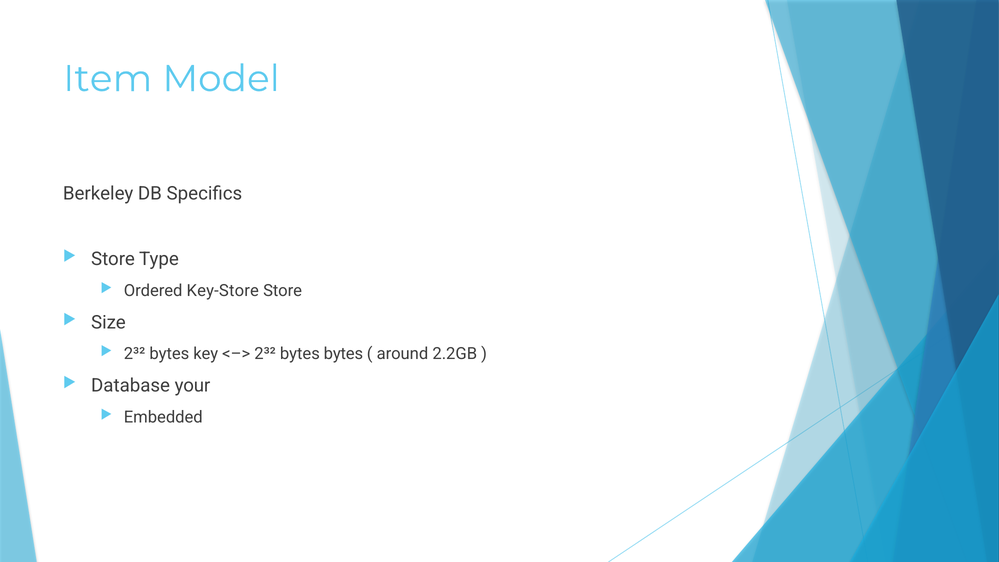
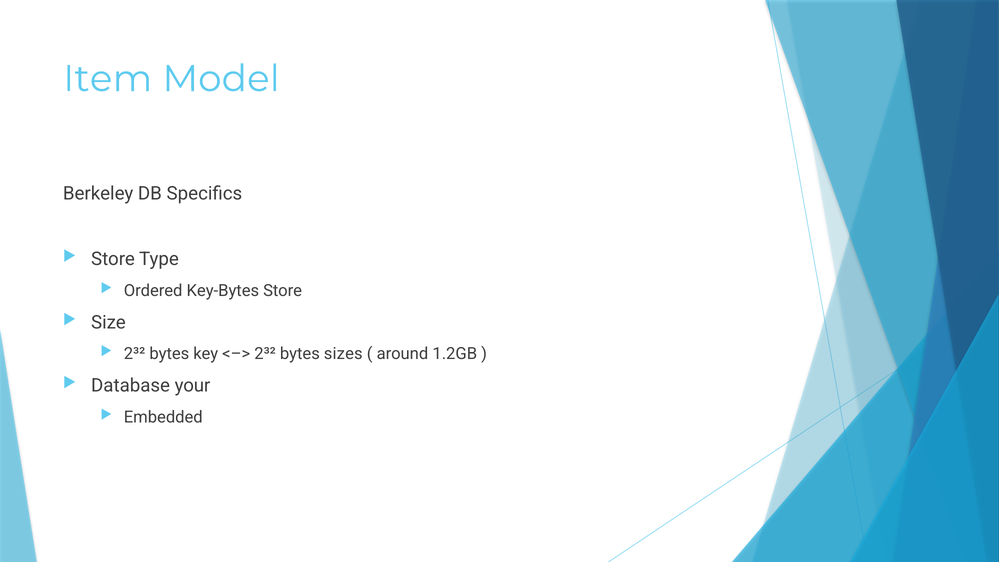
Key-Store: Key-Store -> Key-Bytes (223, 291)
bytes bytes: bytes -> sizes (343, 354)
2.2GB: 2.2GB -> 1.2GB (455, 354)
